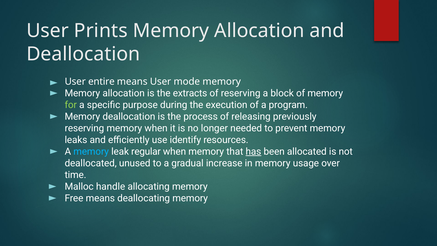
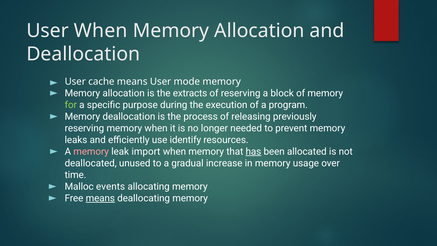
User Prints: Prints -> When (101, 31)
entire: entire -> cache (101, 82)
memory colour: light blue -> pink (91, 151)
regular: regular -> import (146, 151)
handle: handle -> events (111, 186)
means underline: none -> present (100, 198)
